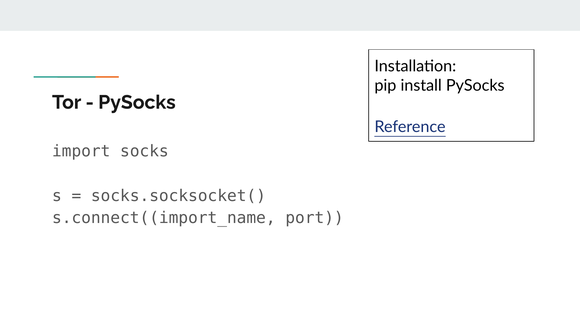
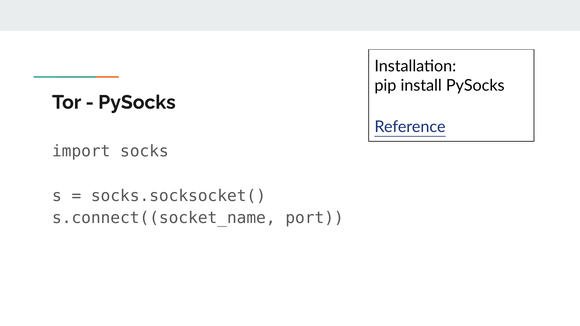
s.connect((import_name: s.connect((import_name -> s.connect((socket_name (164, 218)
